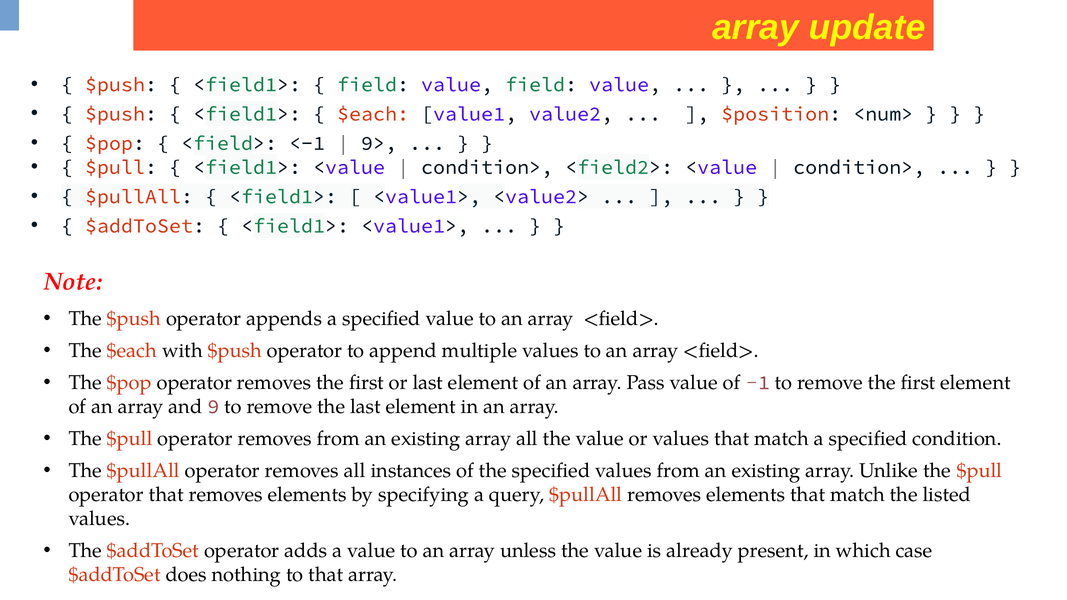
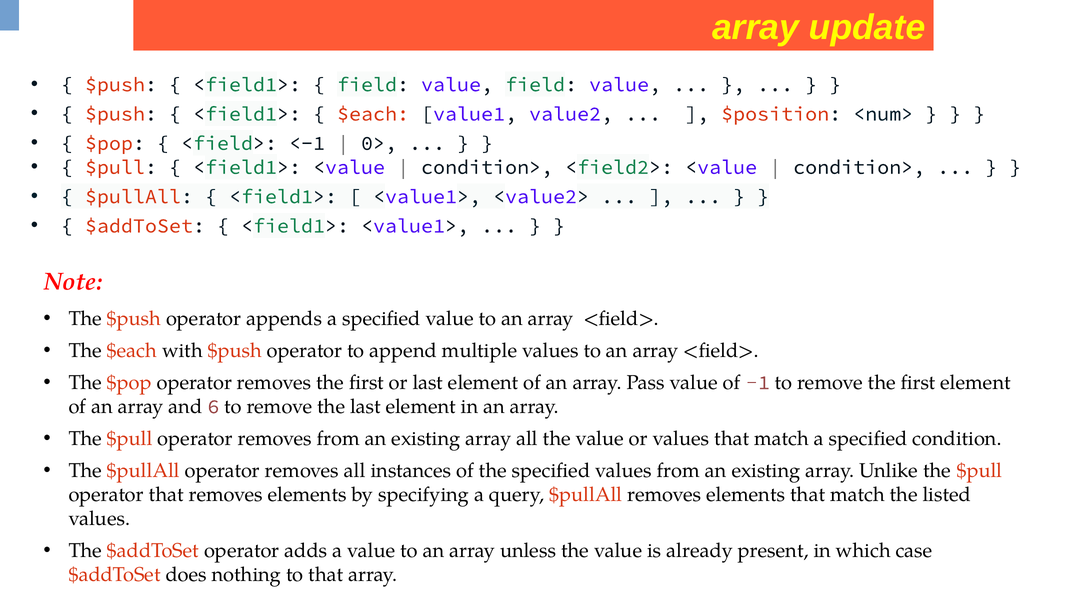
9>: 9> -> 0> (379, 143)
9: 9 -> 6 (213, 407)
